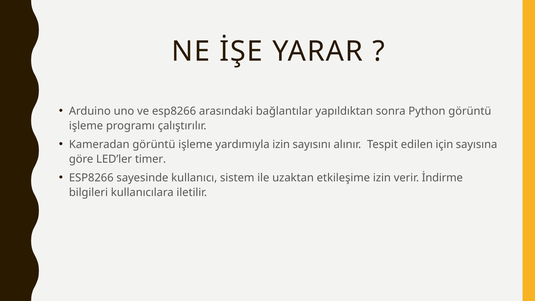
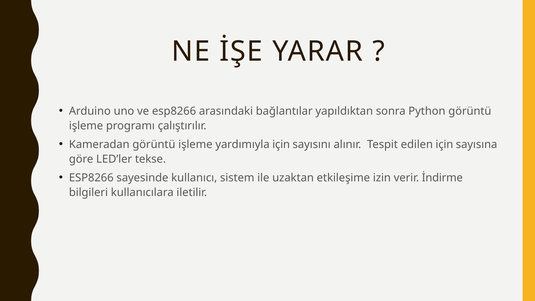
yardımıyla izin: izin -> için (281, 144)
timer: timer -> tekse (150, 159)
